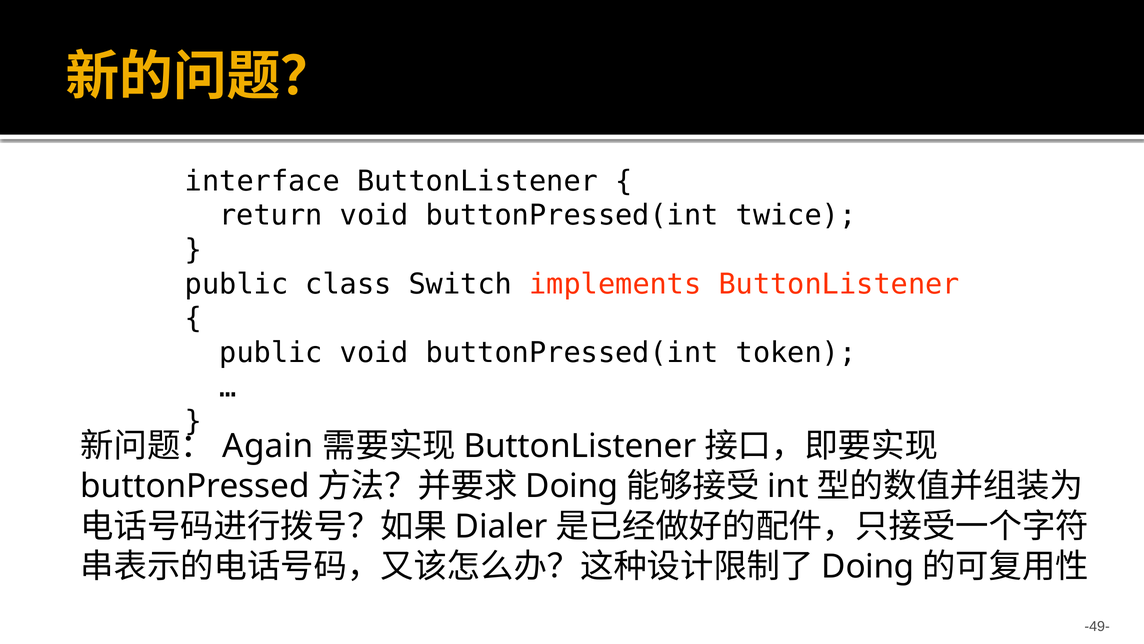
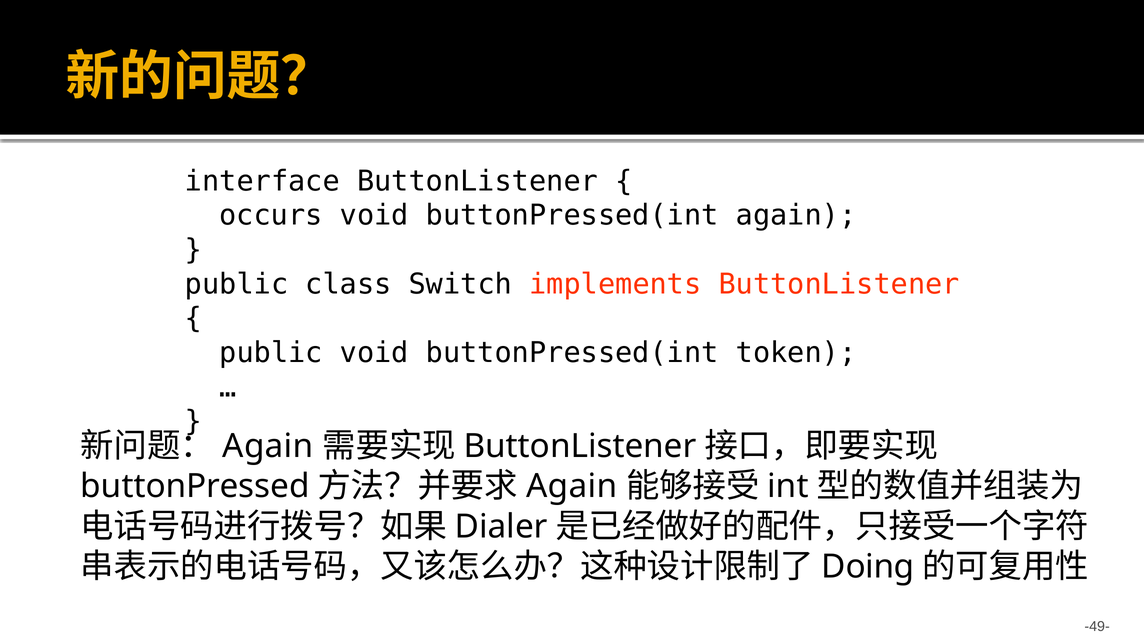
return: return -> occurs (271, 215)
buttonPressed(int twice: twice -> again (796, 215)
Doing: Doing -> Again (572, 486)
